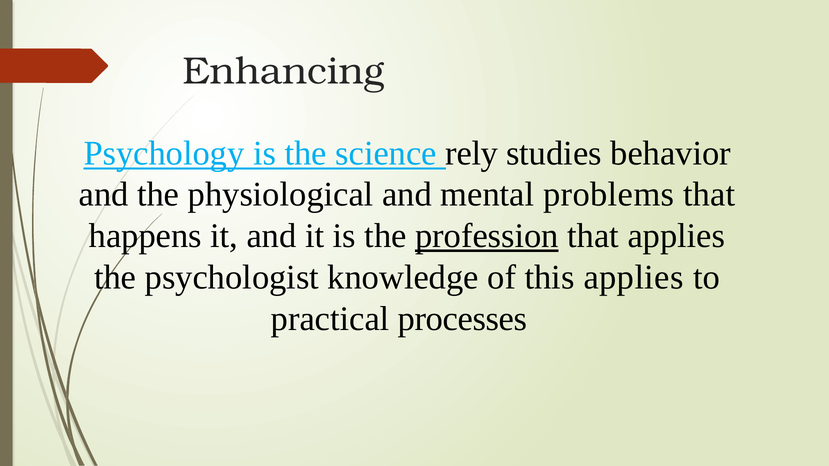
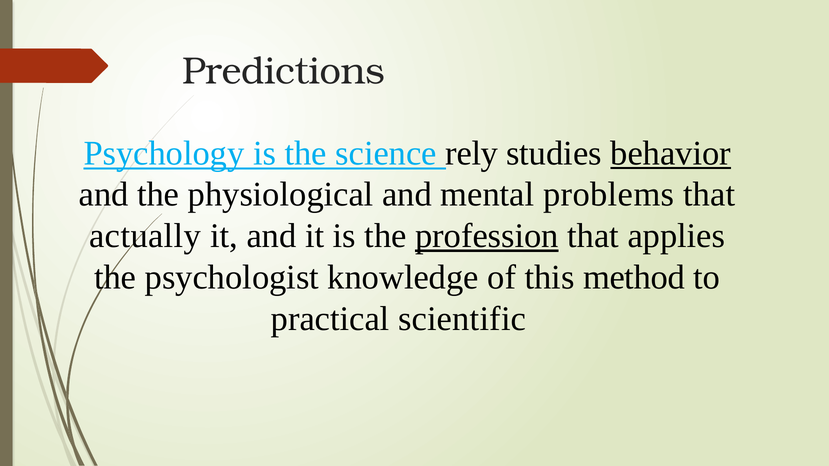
Enhancing: Enhancing -> Predictions (284, 71)
behavior underline: none -> present (671, 153)
happens: happens -> actually (145, 236)
this applies: applies -> method (634, 277)
processes: processes -> scientific (462, 319)
